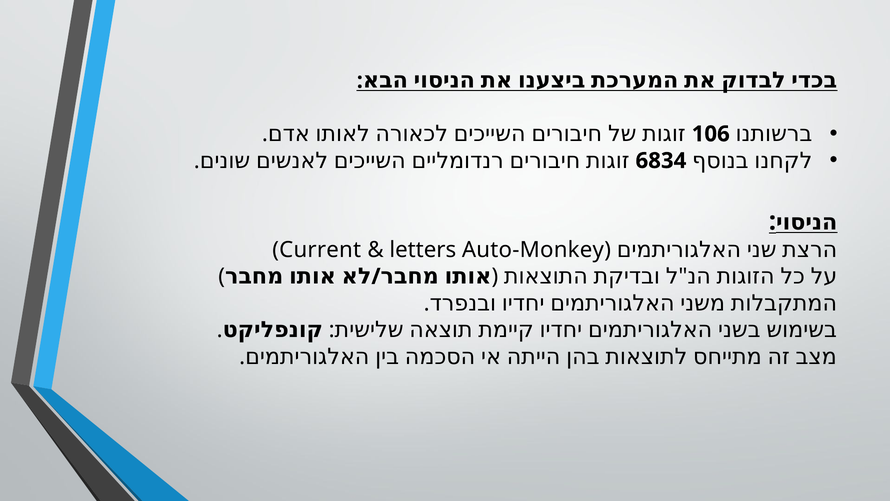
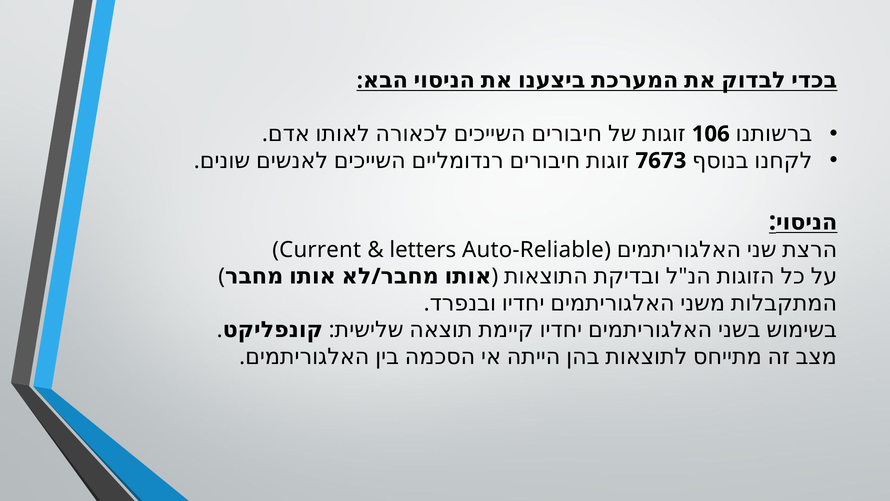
6834: 6834 -> 7673 (661, 161)
Auto-Monkey: Auto-Monkey -> Auto-Reliable (533, 250)
